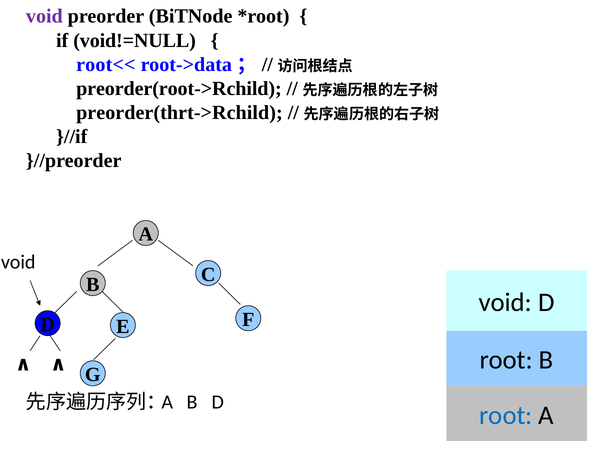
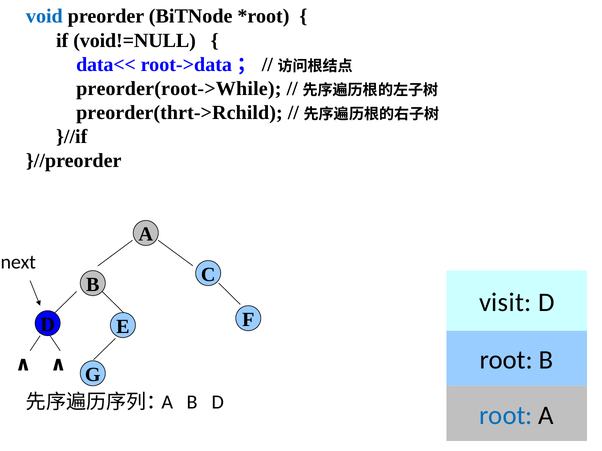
void colour: purple -> blue (44, 16)
root<<: root<< -> data<< (106, 65)
preorder(root->Rchild: preorder(root->Rchild -> preorder(root->While (179, 89)
void: void -> next (18, 262)
void: void -> visit (505, 303)
